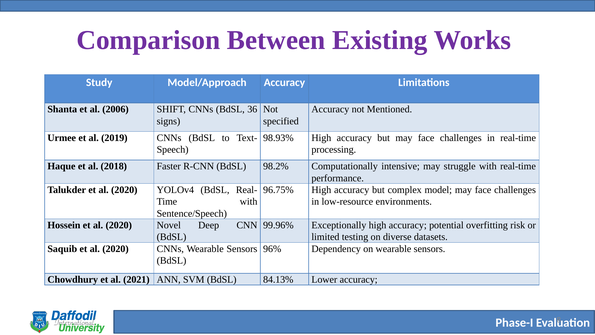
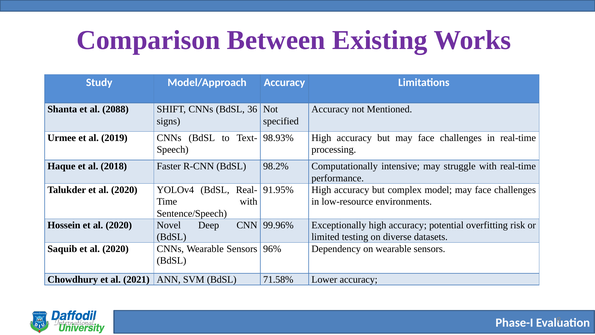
2006: 2006 -> 2088 (115, 109)
96.75%: 96.75% -> 91.95% (278, 190)
84.13%: 84.13% -> 71.58% (278, 279)
